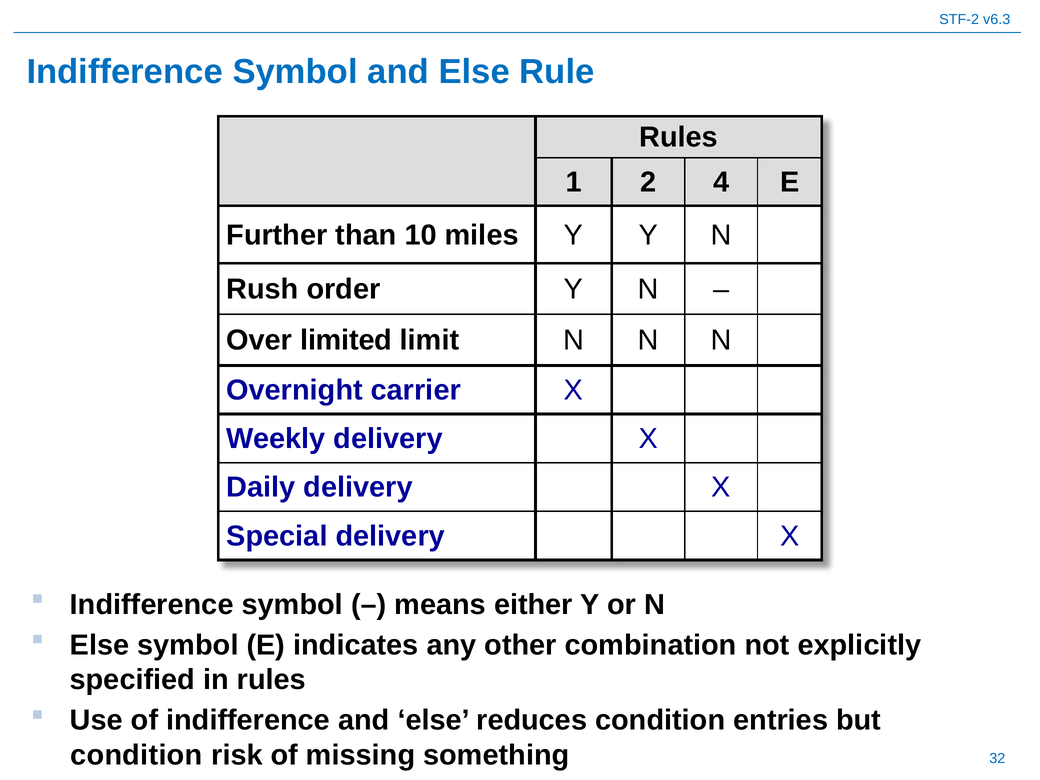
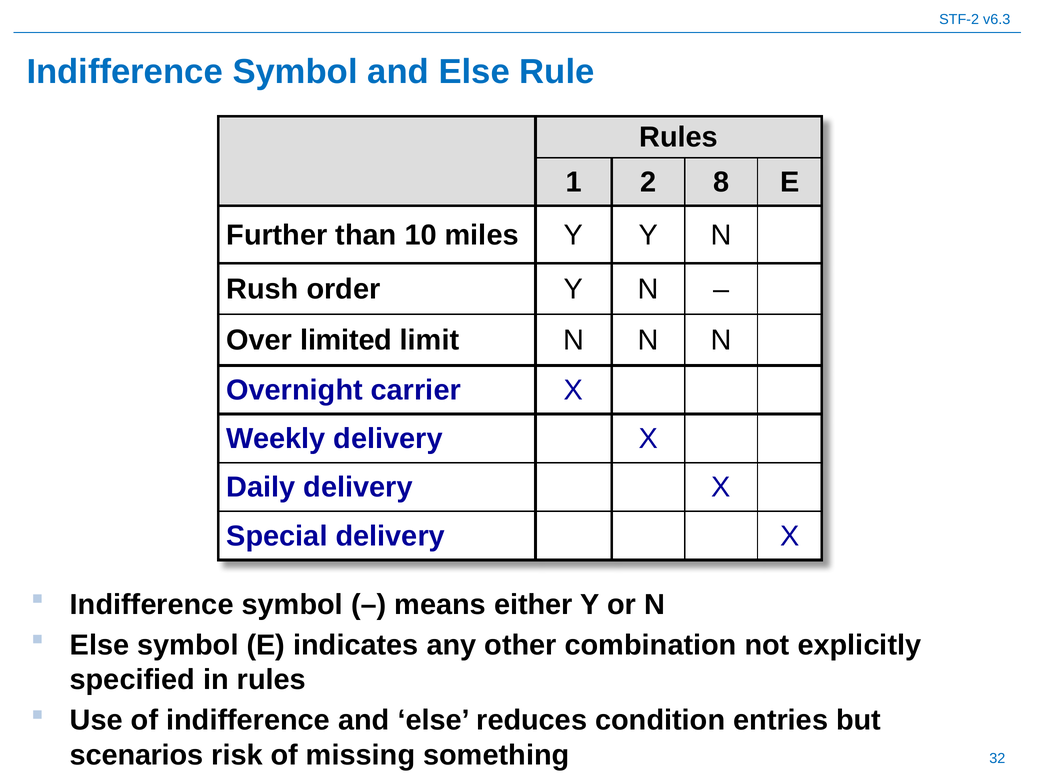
4: 4 -> 8 (721, 182)
condition: condition -> scenarios (137, 755)
